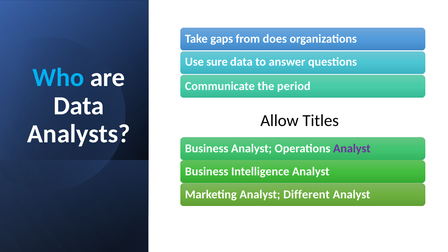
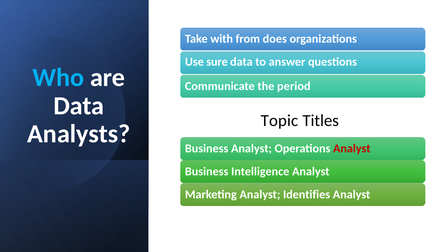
gaps: gaps -> with (222, 39)
Allow: Allow -> Topic (279, 121)
Analyst colour: purple -> red (352, 149)
Different: Different -> Identifies (307, 194)
